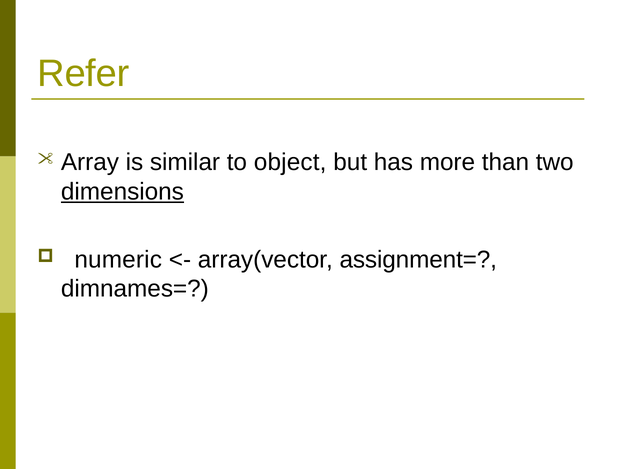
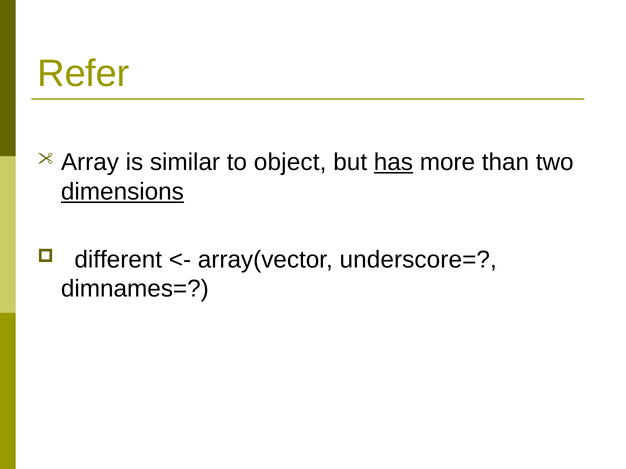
has underline: none -> present (393, 163)
numeric: numeric -> different (118, 260)
assignment=: assignment= -> underscore= (418, 260)
